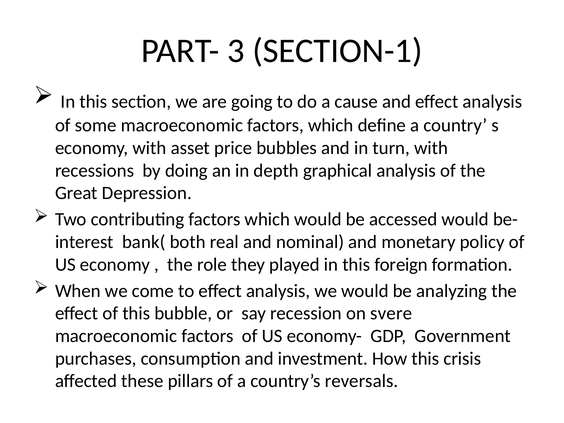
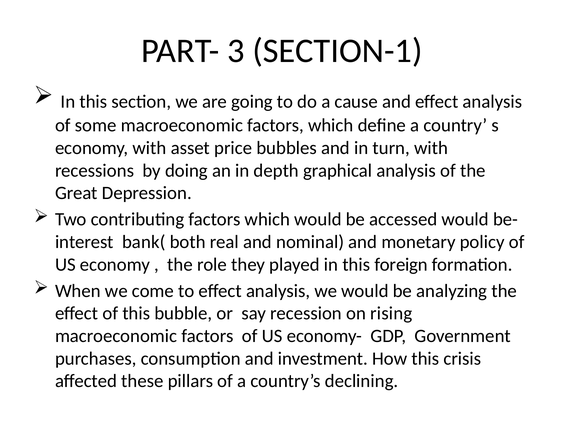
svere: svere -> rising (391, 313)
reversals: reversals -> declining (362, 381)
